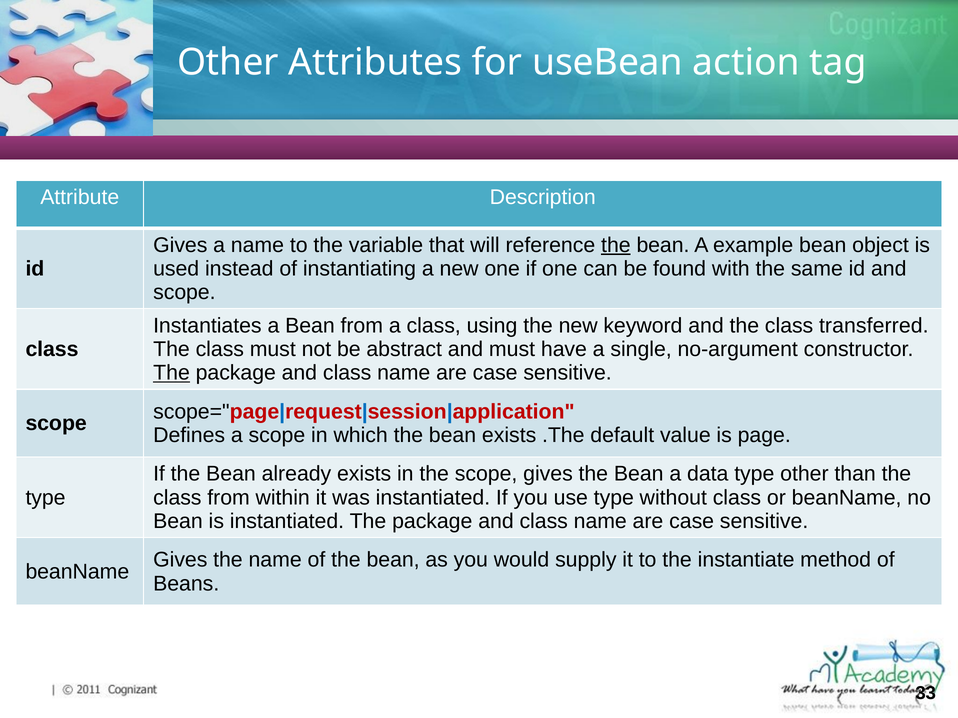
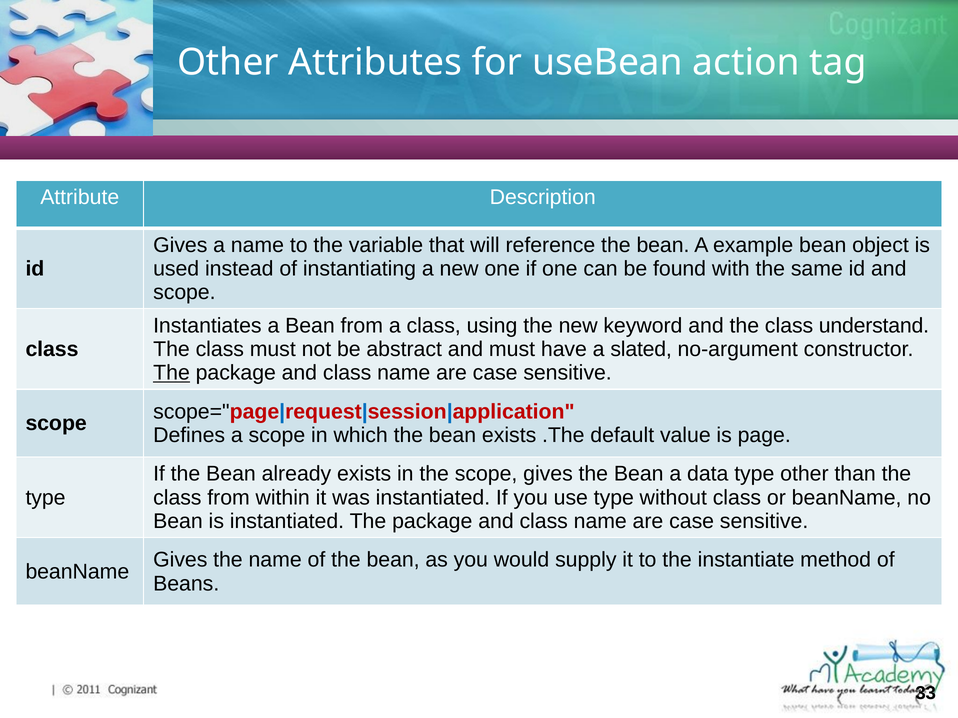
the underline: present -> none (616, 245)
transferred: transferred -> understand (874, 326)
single: single -> slated (641, 349)
